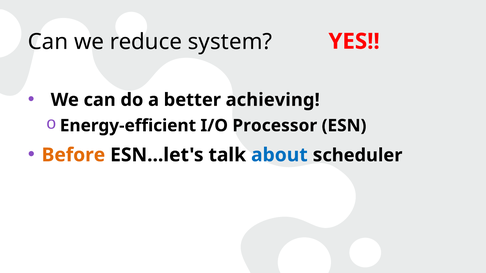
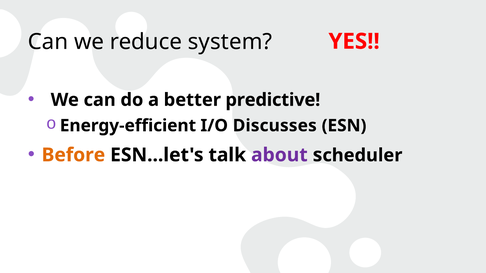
achieving: achieving -> predictive (273, 100)
Processor: Processor -> Discusses (275, 126)
about colour: blue -> purple (279, 155)
